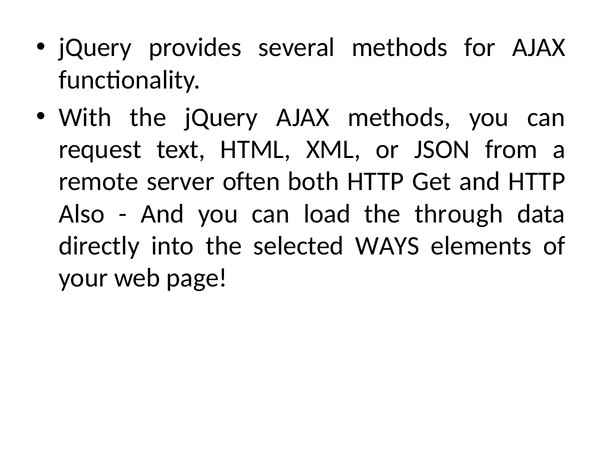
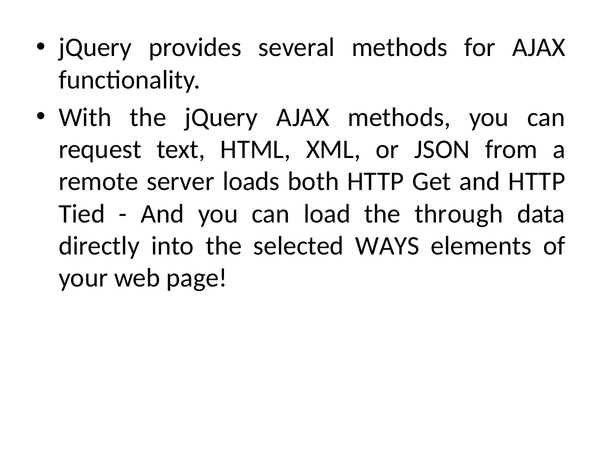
often: often -> loads (251, 181)
Also: Also -> Tied (82, 214)
